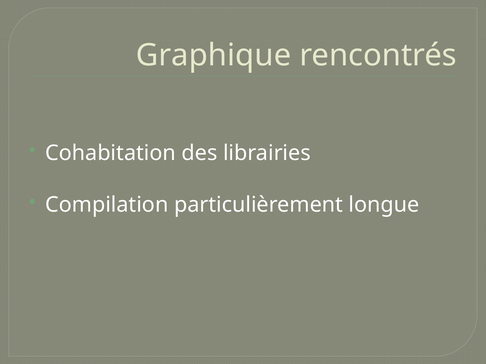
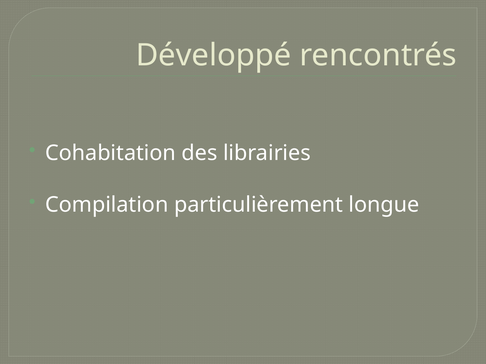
Graphique: Graphique -> Développé (214, 55)
